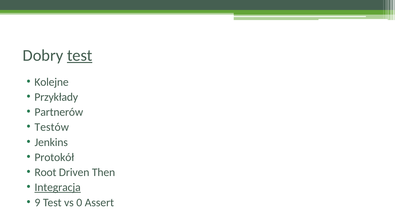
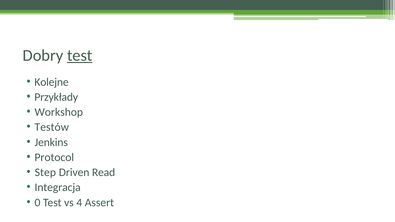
Partnerów: Partnerów -> Workshop (59, 112)
Protokół: Protokół -> Protocol (54, 157)
Root: Root -> Step (45, 172)
Then: Then -> Read (104, 172)
Integracja underline: present -> none (58, 188)
9: 9 -> 0 (37, 203)
0: 0 -> 4 (79, 203)
